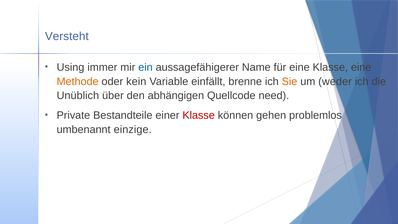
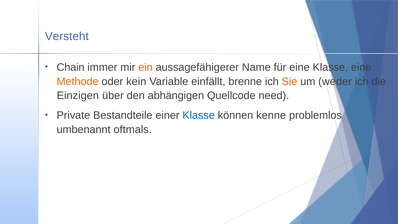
Using: Using -> Chain (71, 67)
ein colour: blue -> orange (145, 67)
Unüblich: Unüblich -> Einzigen (78, 96)
Klasse colour: red -> blue (199, 115)
gehen: gehen -> kenne (271, 115)
einzige: einzige -> oftmals (133, 129)
